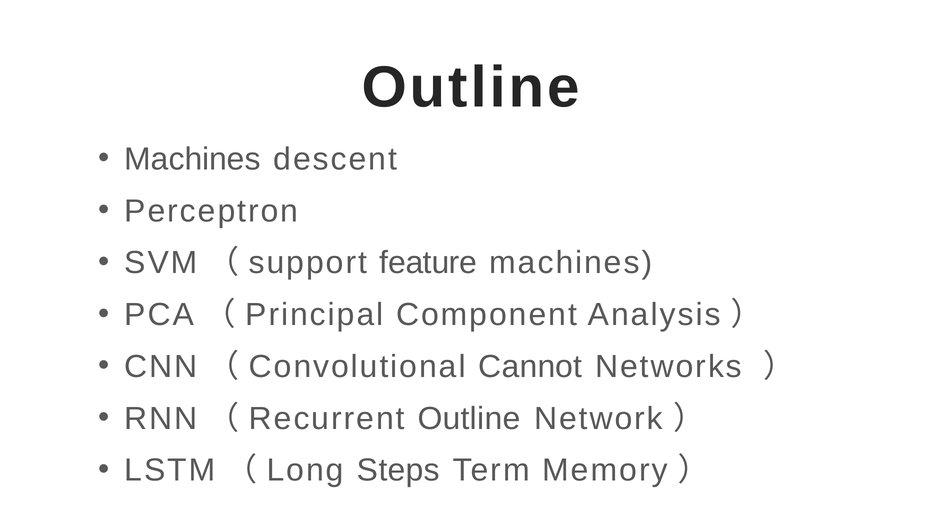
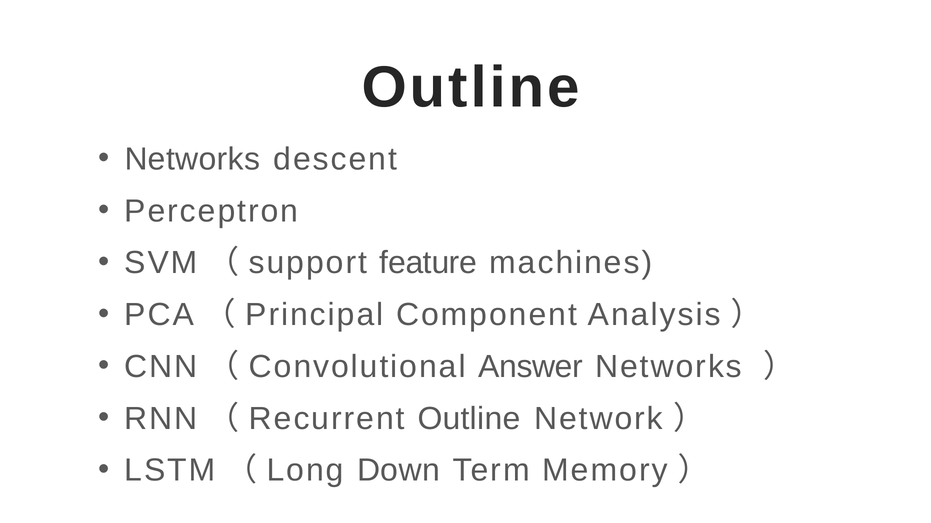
Machines: Machines -> Networks (192, 159)
Cannot: Cannot -> Answer (531, 367)
Steps: Steps -> Down (398, 471)
